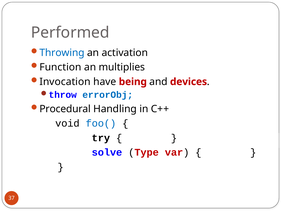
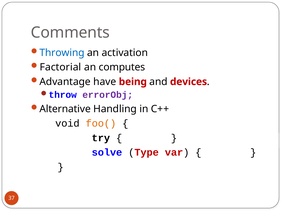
Performed: Performed -> Comments (70, 32)
Function: Function -> Factorial (60, 67)
multiplies: multiplies -> computes (122, 67)
Invocation: Invocation -> Advantage (65, 82)
errorObj colour: blue -> purple (108, 95)
Procedural: Procedural -> Alternative (65, 109)
foo( colour: blue -> orange (101, 123)
